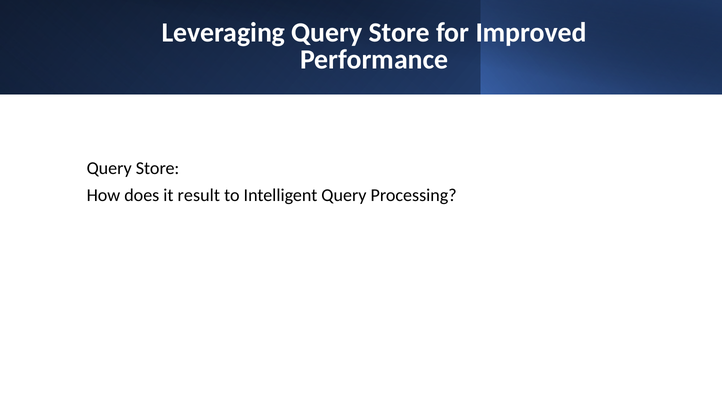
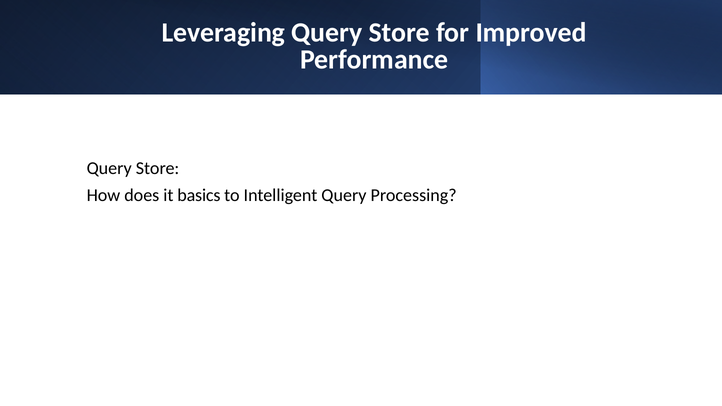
result: result -> basics (199, 195)
